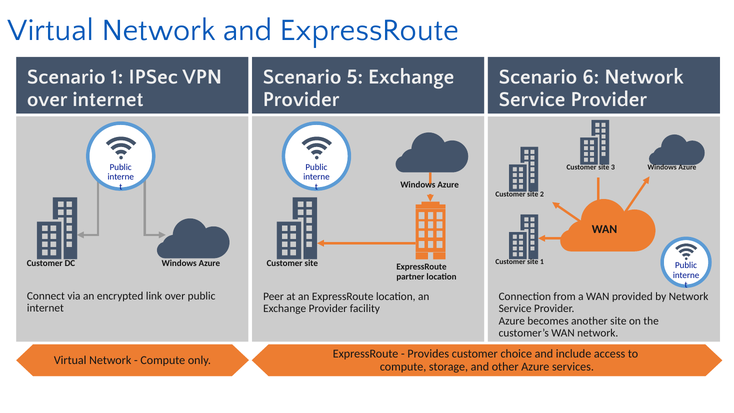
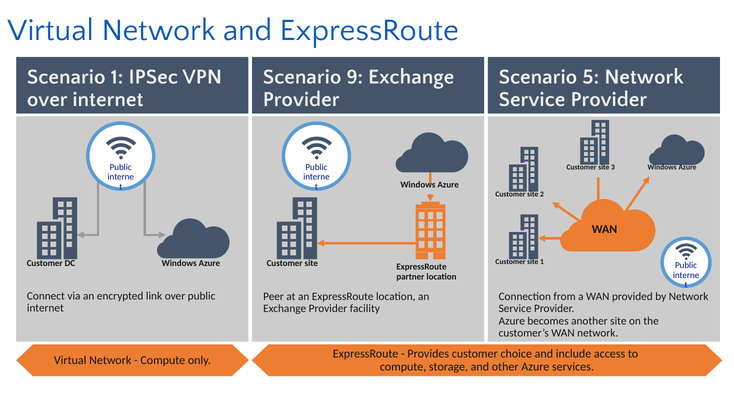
5: 5 -> 9 (355, 77)
6: 6 -> 5 (591, 77)
